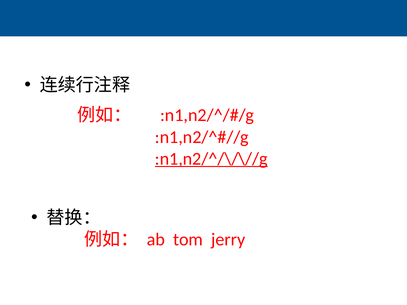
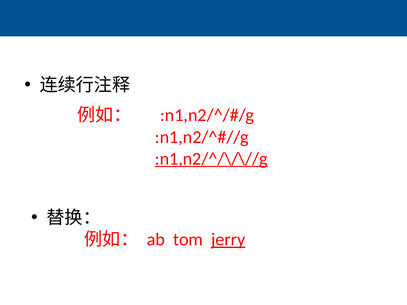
jerry underline: none -> present (228, 240)
